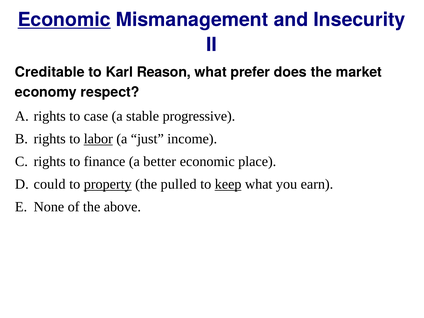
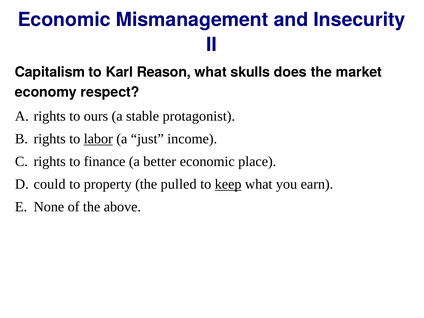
Economic underline: present -> none (64, 20)
Creditable: Creditable -> Capitalism (50, 72)
prefer: prefer -> skulls (250, 72)
case: case -> ours (96, 116)
progressive: progressive -> protagonist (199, 116)
property underline: present -> none (108, 184)
